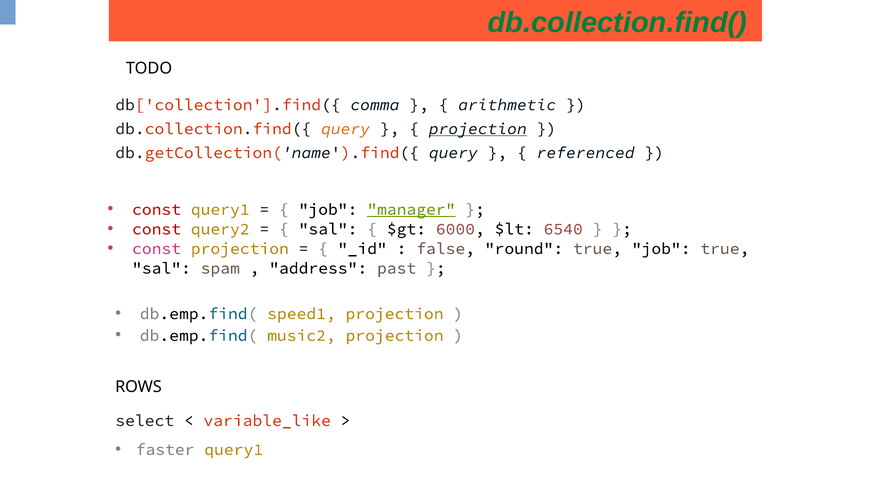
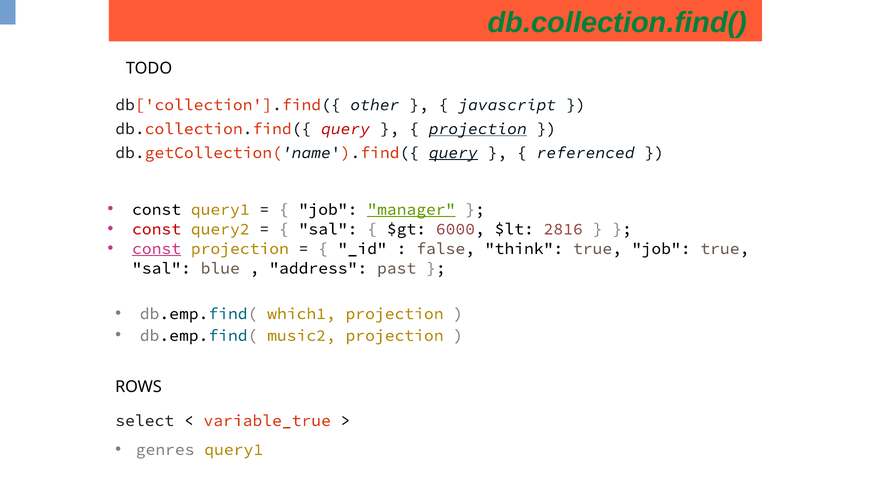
comma: comma -> other (375, 105)
arithmetic: arithmetic -> javascript (507, 105)
query colour: orange -> red (346, 129)
query underline: none -> present (453, 153)
const colour: red -> black (157, 209)
6540: 6540 -> 2816 (563, 229)
const underline: none -> present (157, 249)
round: round -> think (524, 249)
spam: spam -> blue (220, 268)
speed1: speed1 -> which1 (301, 314)
variable_like: variable_like -> variable_true (267, 421)
faster: faster -> genres (165, 449)
